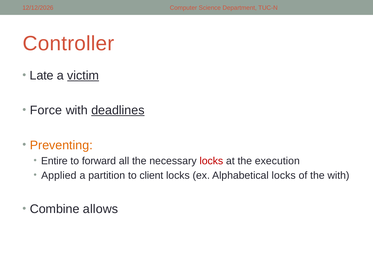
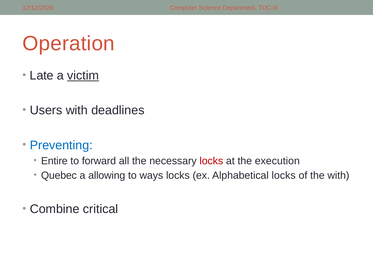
Controller: Controller -> Operation (69, 43)
Force: Force -> Users (46, 110)
deadlines underline: present -> none (118, 110)
Preventing colour: orange -> blue (61, 145)
Applied: Applied -> Quebec (59, 175)
partition: partition -> allowing (107, 175)
client: client -> ways (151, 175)
allows: allows -> critical (101, 209)
